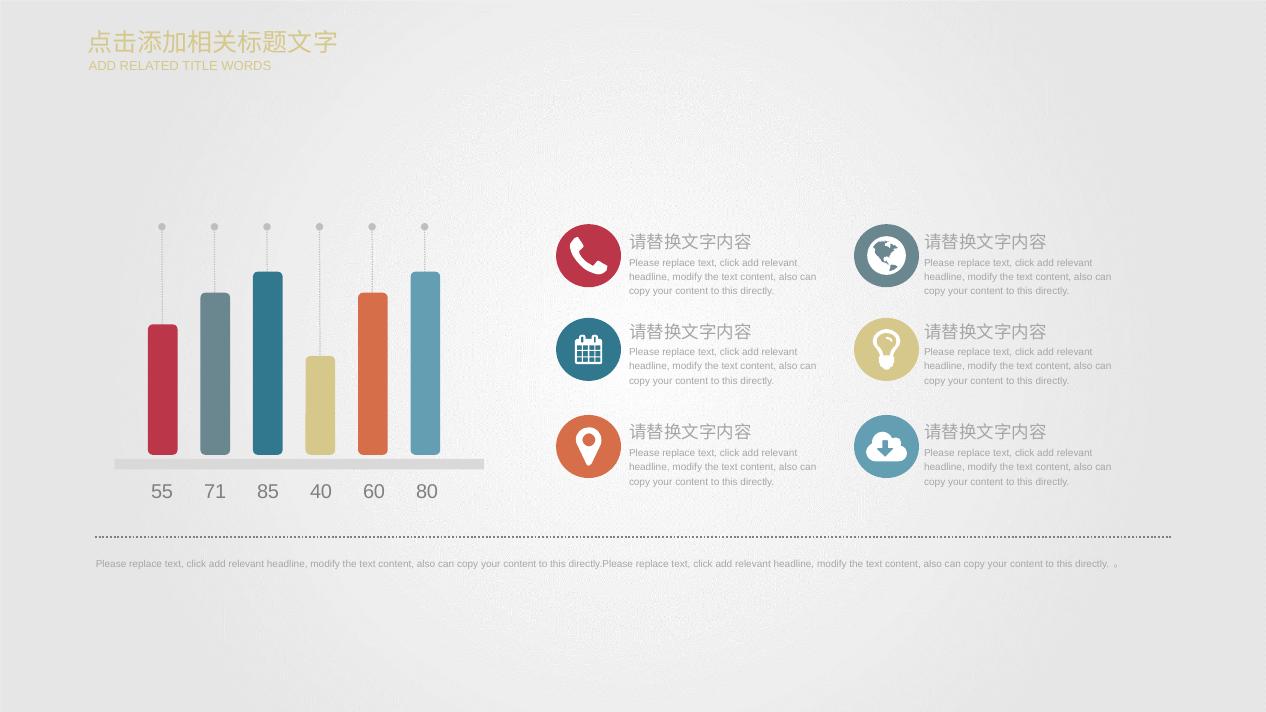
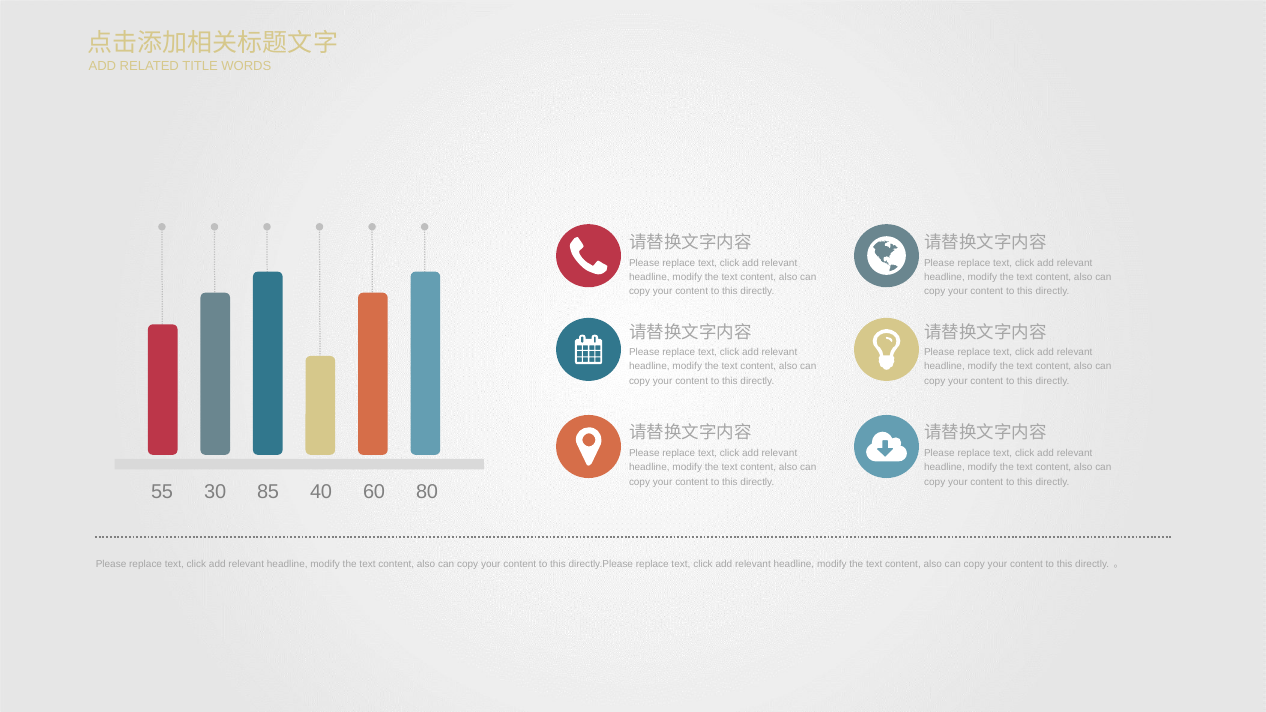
71: 71 -> 30 (215, 492)
